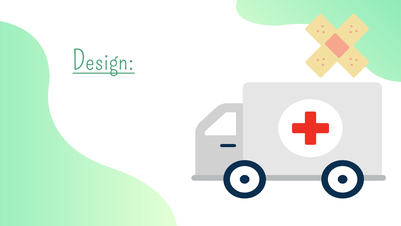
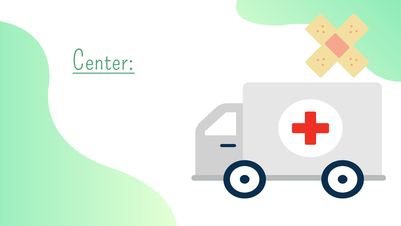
Design: Design -> Center (103, 61)
